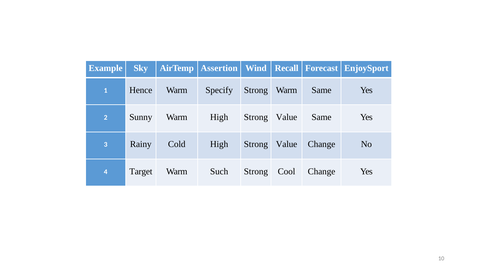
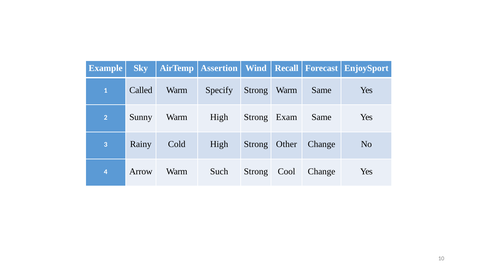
Hence: Hence -> Called (141, 90)
Warm High Strong Value: Value -> Exam (287, 117)
Cold High Strong Value: Value -> Other (287, 144)
Target: Target -> Arrow (141, 171)
